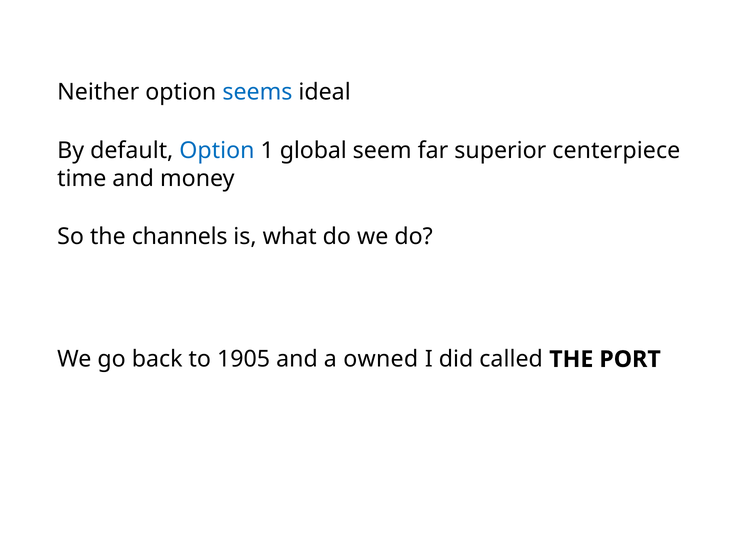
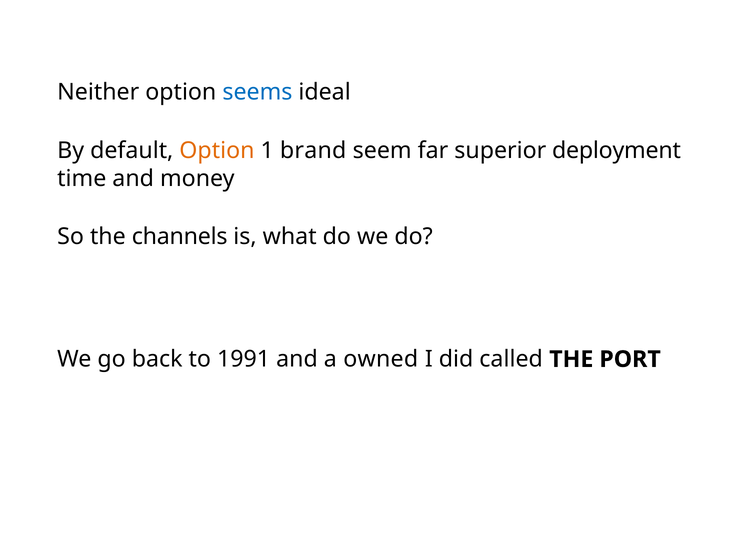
Option colour: blue -> orange (217, 150)
global: global -> brand (313, 150)
centerpiece: centerpiece -> deployment (616, 150)
1905: 1905 -> 1991 (244, 359)
